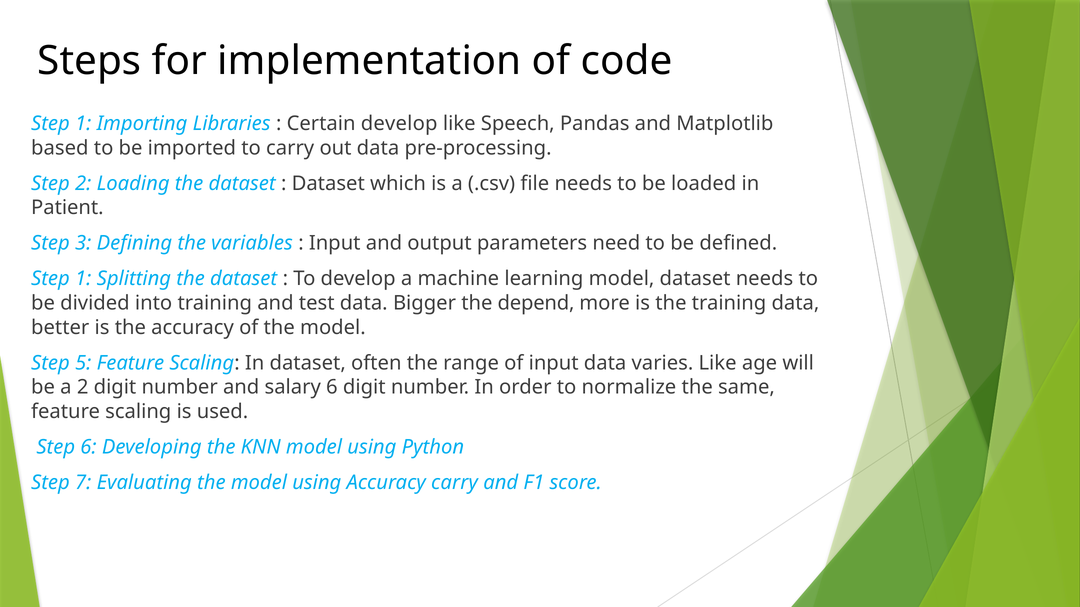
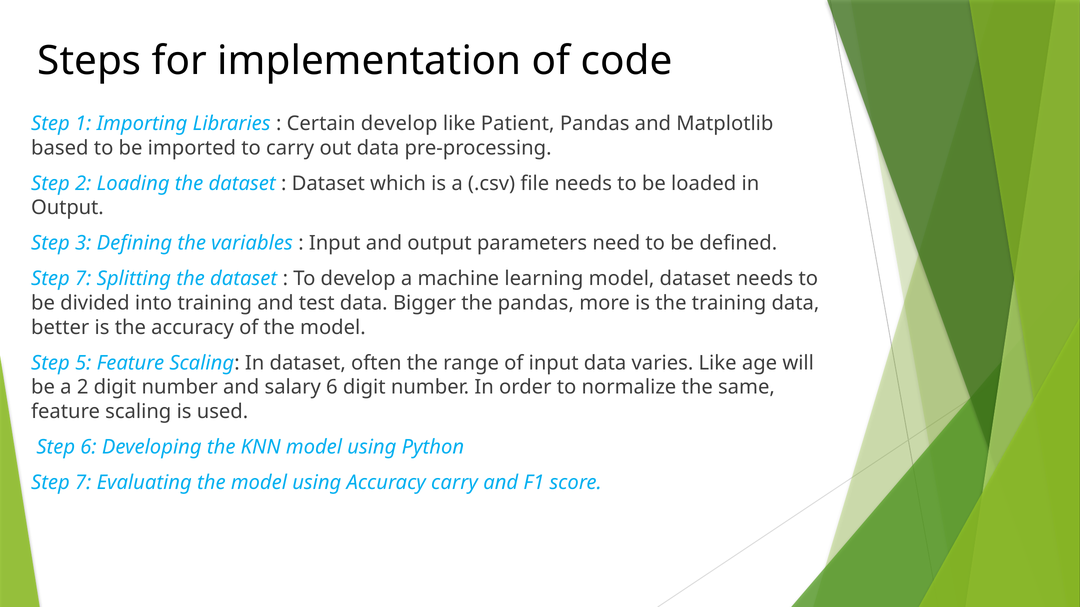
Speech: Speech -> Patient (518, 124)
Patient: Patient -> Output (67, 208)
1: 1 -> 7 (83, 279)
the depend: depend -> pandas (536, 303)
